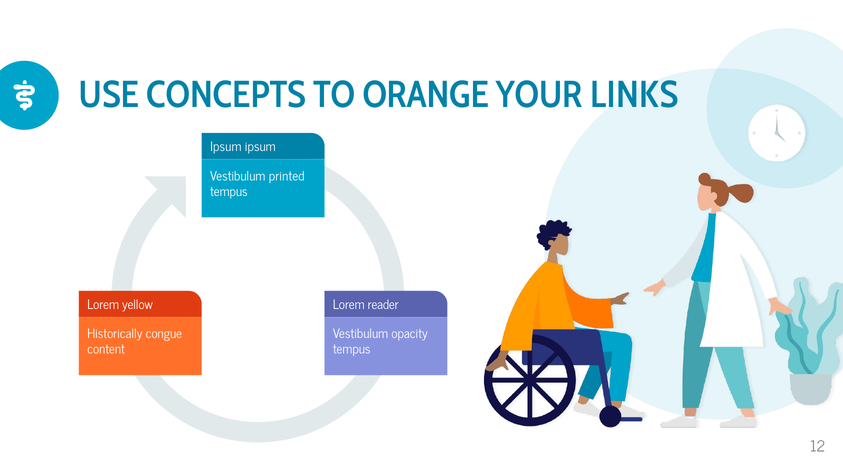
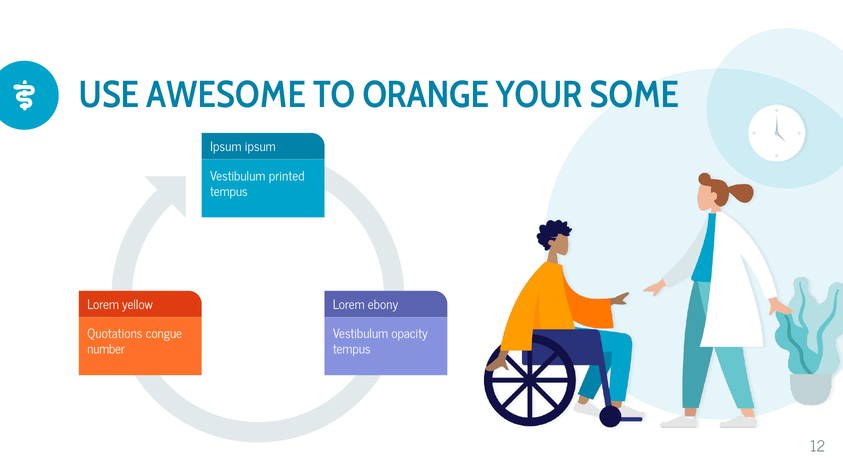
CONCEPTS: CONCEPTS -> AWESOME (226, 95)
LINKS: LINKS -> SOME (635, 95)
reader: reader -> ebony (383, 305)
Historically: Historically -> Quotations (115, 334)
content: content -> number (106, 350)
